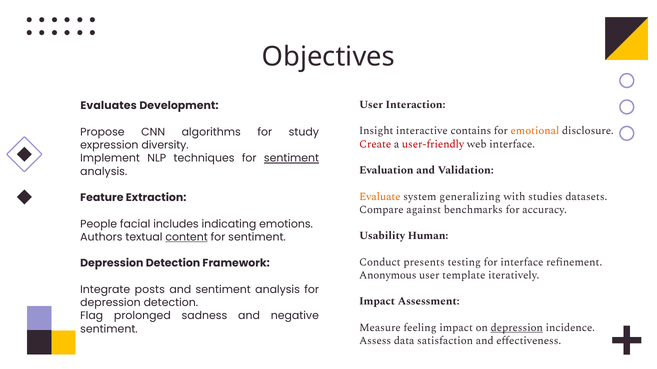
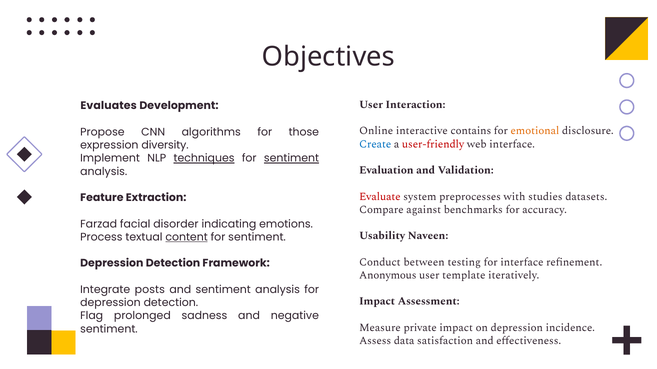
Insight: Insight -> Online (376, 131)
study: study -> those (304, 132)
Create colour: red -> blue (375, 144)
techniques underline: none -> present (204, 159)
Evaluate colour: orange -> red (380, 197)
generalizing: generalizing -> preprocesses (470, 197)
People: People -> Farzad (99, 224)
includes: includes -> disorder (176, 224)
Human: Human -> Naveen (428, 236)
Authors: Authors -> Process (101, 237)
presents: presents -> between (424, 262)
feeling: feeling -> private (420, 328)
depression underline: present -> none (517, 328)
